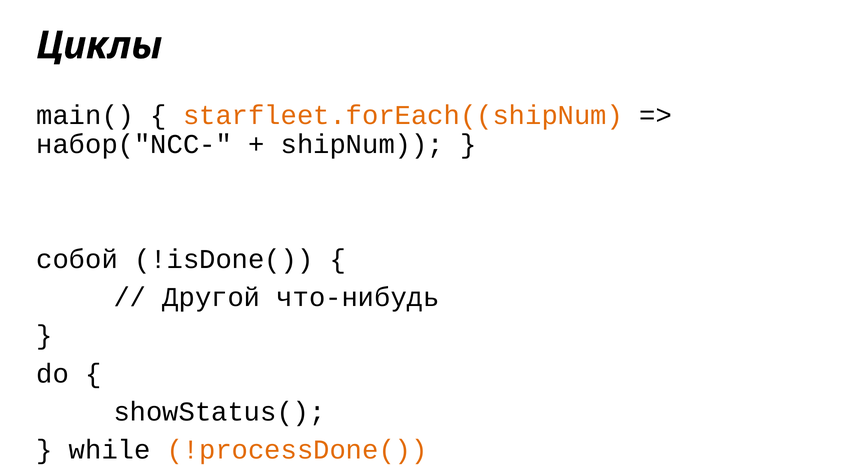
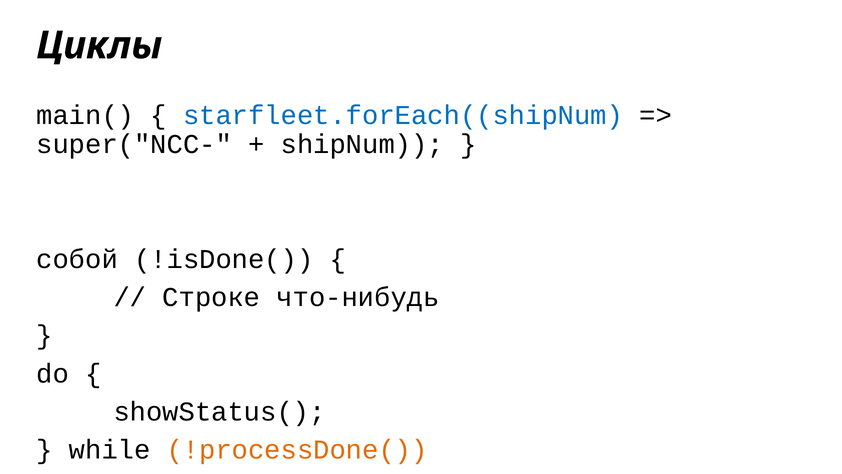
starfleet.forEach((shipNum colour: orange -> blue (403, 115)
набор("NCC-: набор("NCC- -> super("NCC- (134, 144)
Другой: Другой -> Строке (211, 297)
